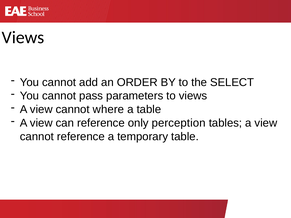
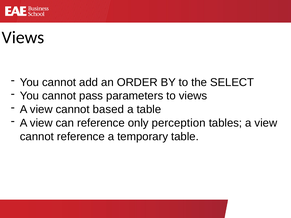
where: where -> based (108, 110)
